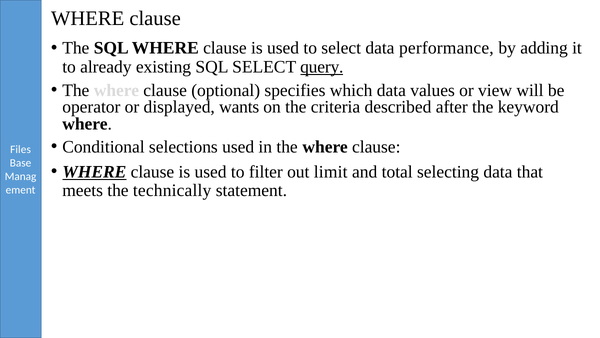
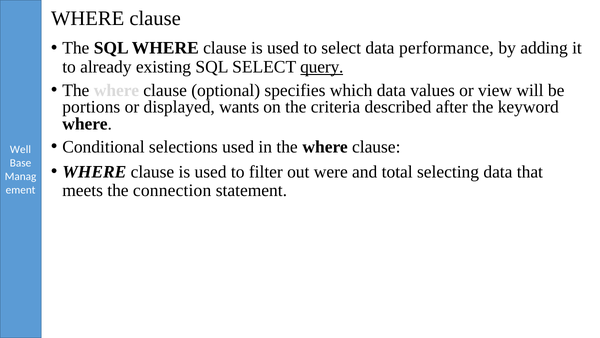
operator: operator -> portions (91, 107)
Files: Files -> Well (21, 149)
WHERE underline: present -> none (94, 172)
limit: limit -> were (331, 172)
technically: technically -> connection (172, 190)
